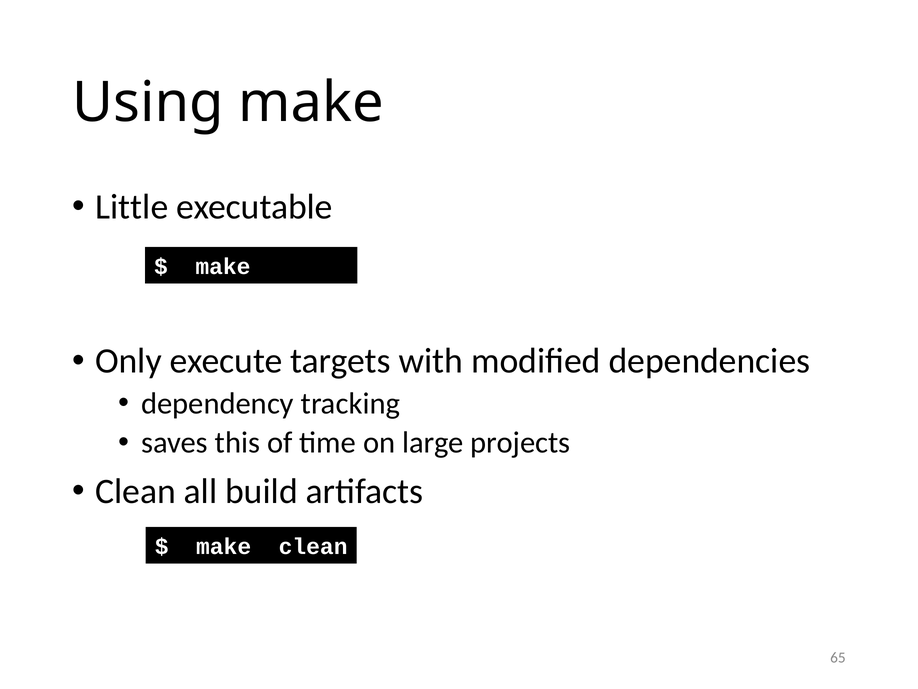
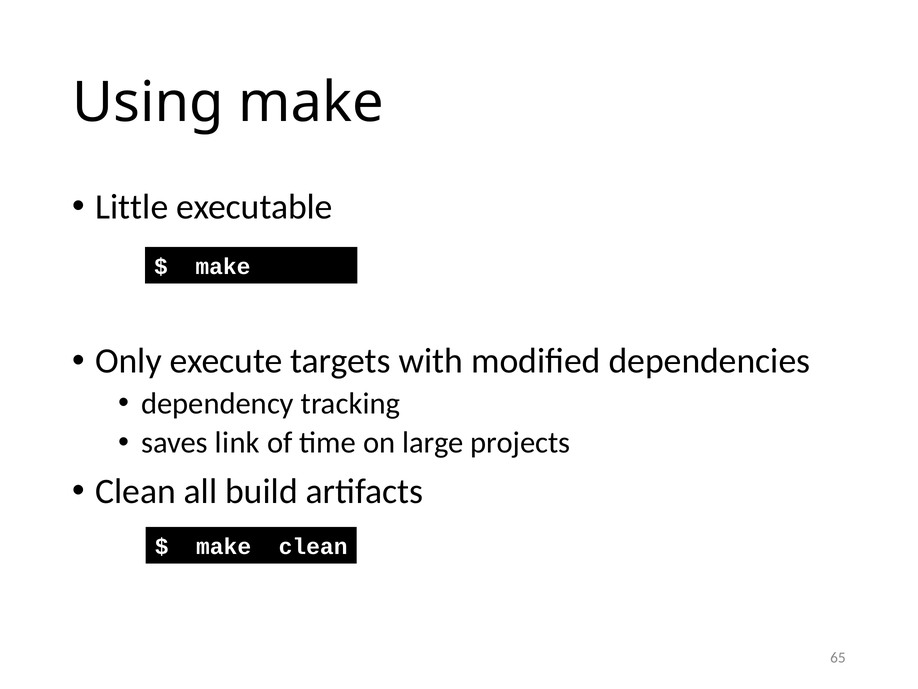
this: this -> link (237, 443)
